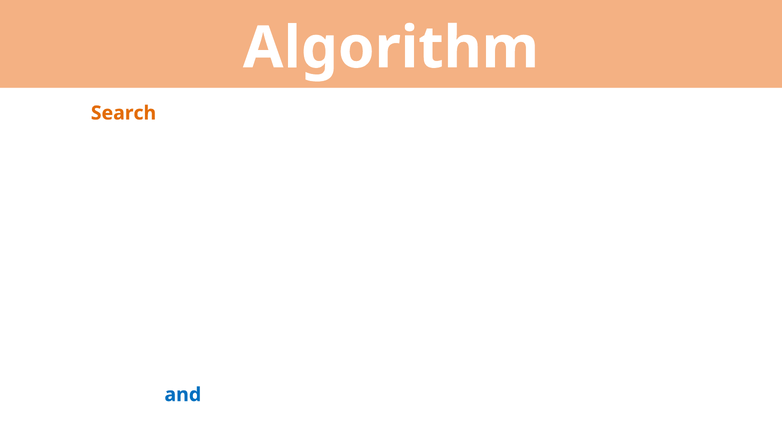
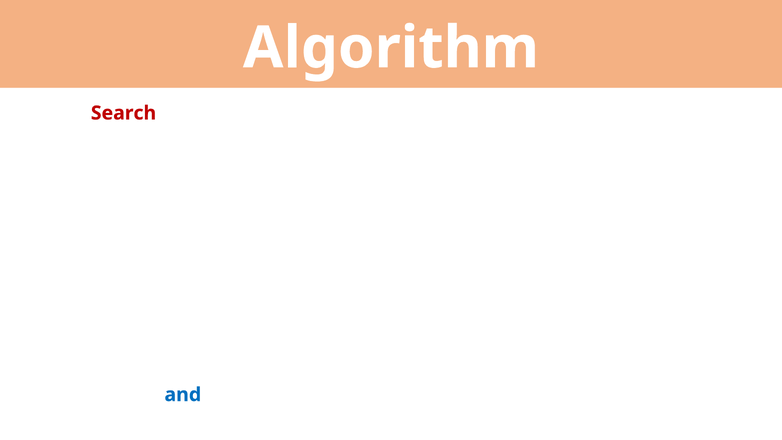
Search colour: orange -> red (123, 113)
